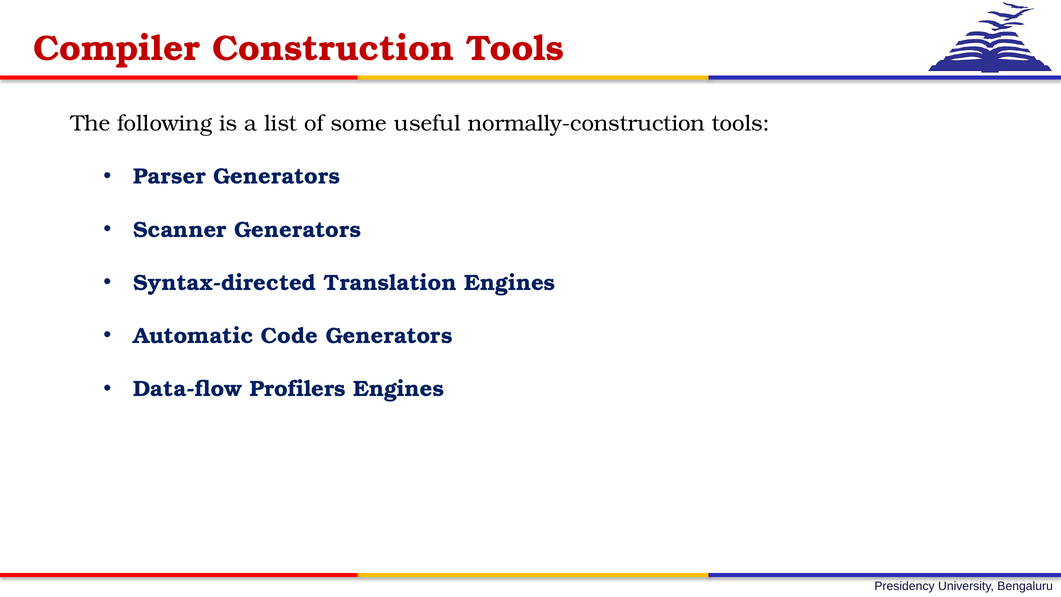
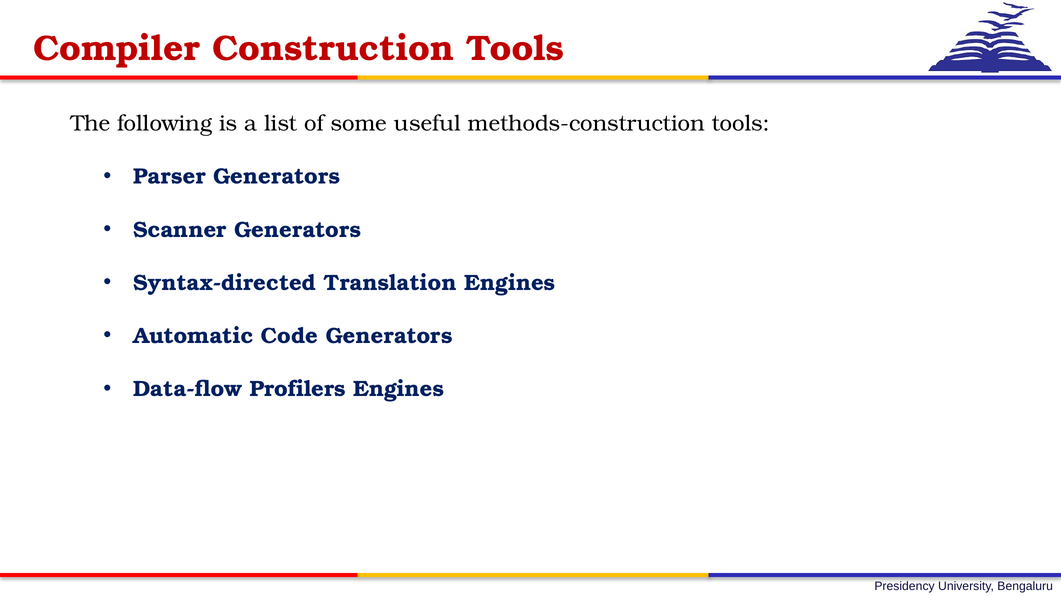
normally-construction: normally-construction -> methods-construction (586, 124)
